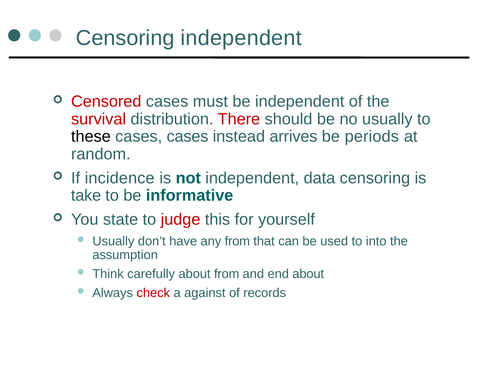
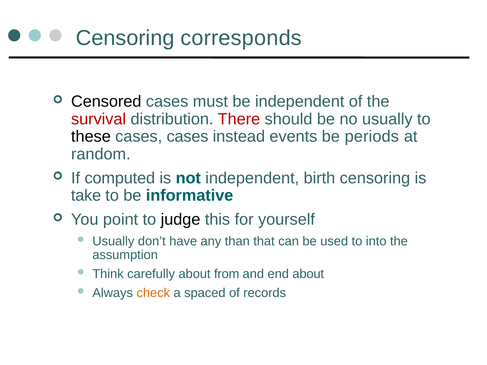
Censoring independent: independent -> corresponds (241, 38)
Censored colour: red -> black (106, 102)
arrives: arrives -> events (293, 137)
incidence: incidence -> computed (120, 178)
data: data -> birth (319, 178)
state: state -> point (121, 220)
judge colour: red -> black (181, 220)
any from: from -> than (237, 241)
check colour: red -> orange (153, 293)
against: against -> spaced (205, 293)
